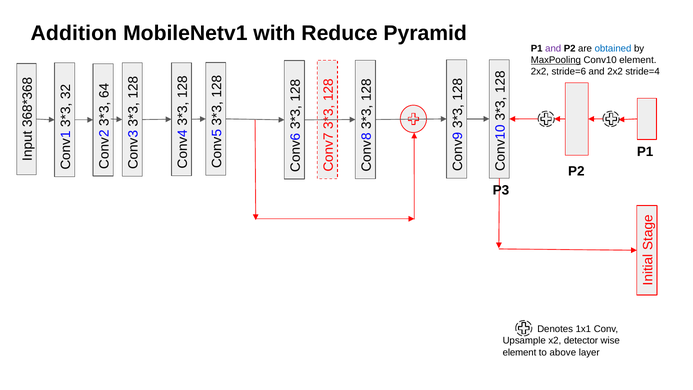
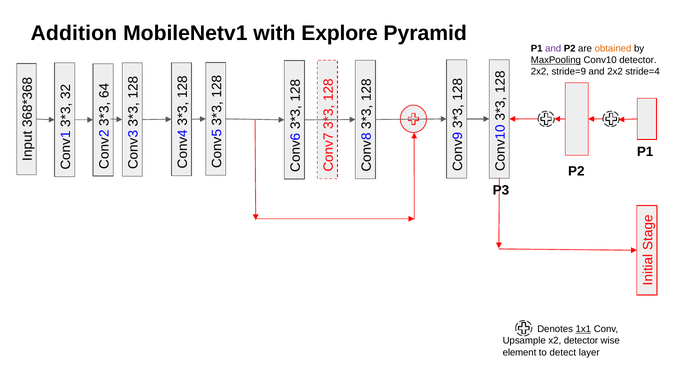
Reduce: Reduce -> Explore (340, 33)
obtained colour: blue -> orange (613, 48)
Conv10 element: element -> detector (638, 60)
stride=6: stride=6 -> stride=9 (569, 72)
1x1 underline: none -> present (583, 329)
above: above -> detect (563, 352)
